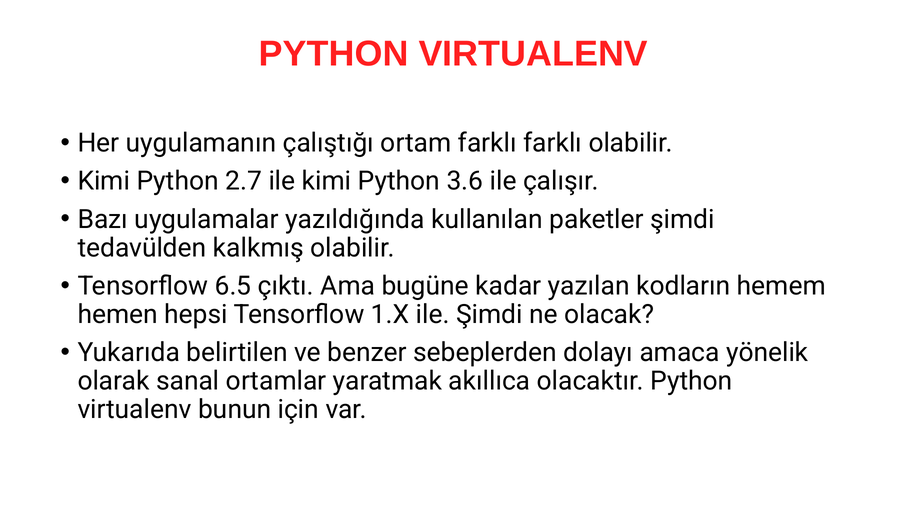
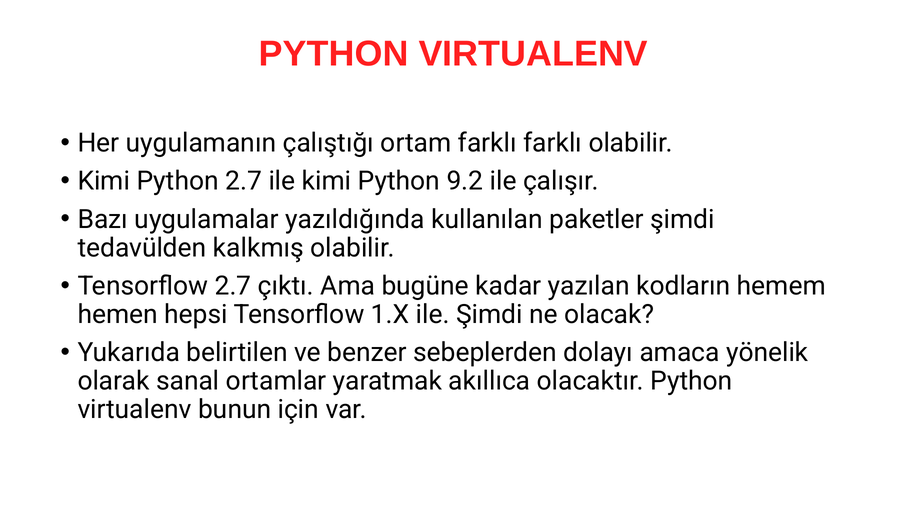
3.6: 3.6 -> 9.2 (465, 181)
Tensorflow 6.5: 6.5 -> 2.7 (233, 286)
